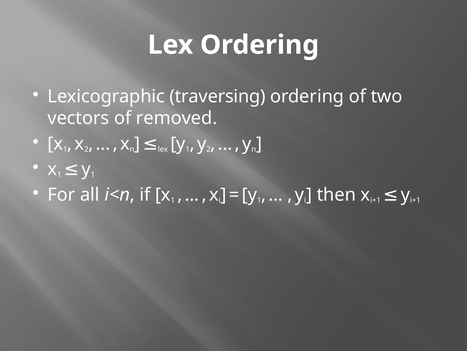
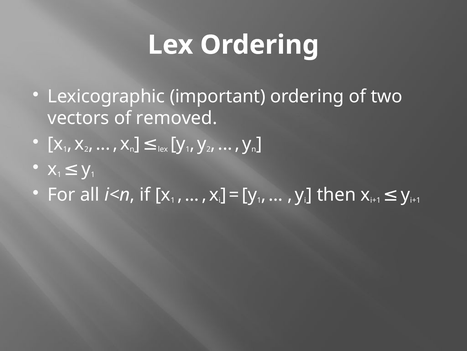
traversing: traversing -> important (218, 96)
